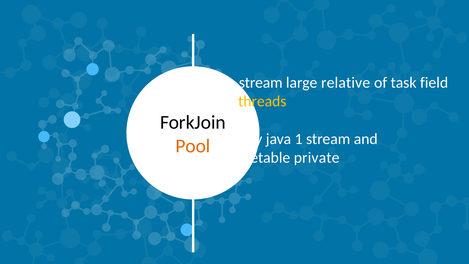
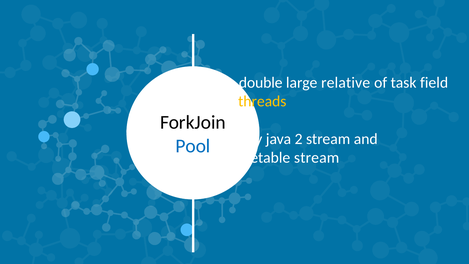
Can stream: stream -> double (261, 83)
1: 1 -> 2 (299, 139)
Pool colour: orange -> blue (193, 146)
completable private: private -> stream (317, 158)
